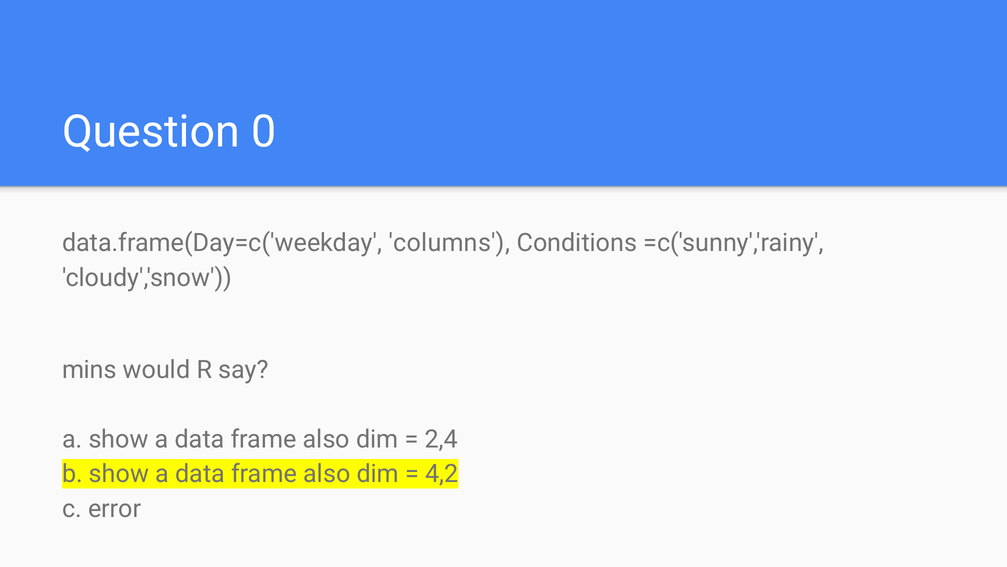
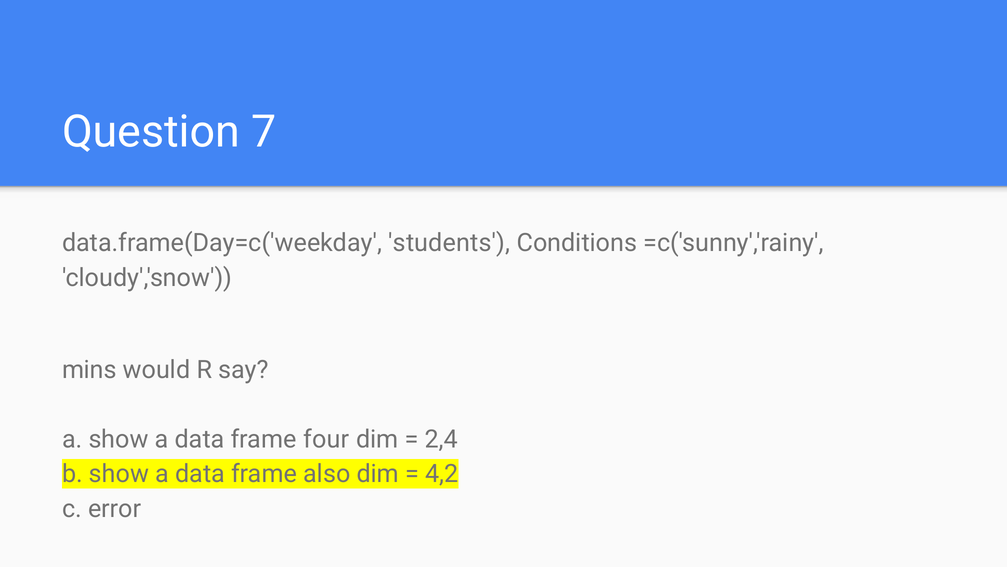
0: 0 -> 7 (264, 132)
columns: columns -> students (449, 243)
also: also -> four (326, 439)
